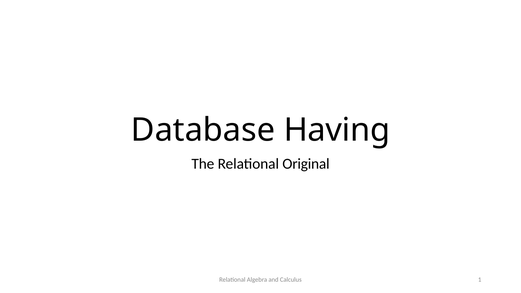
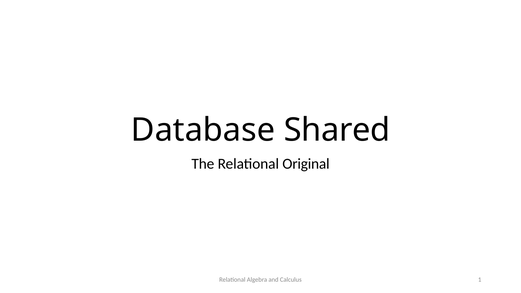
Having: Having -> Shared (337, 130)
